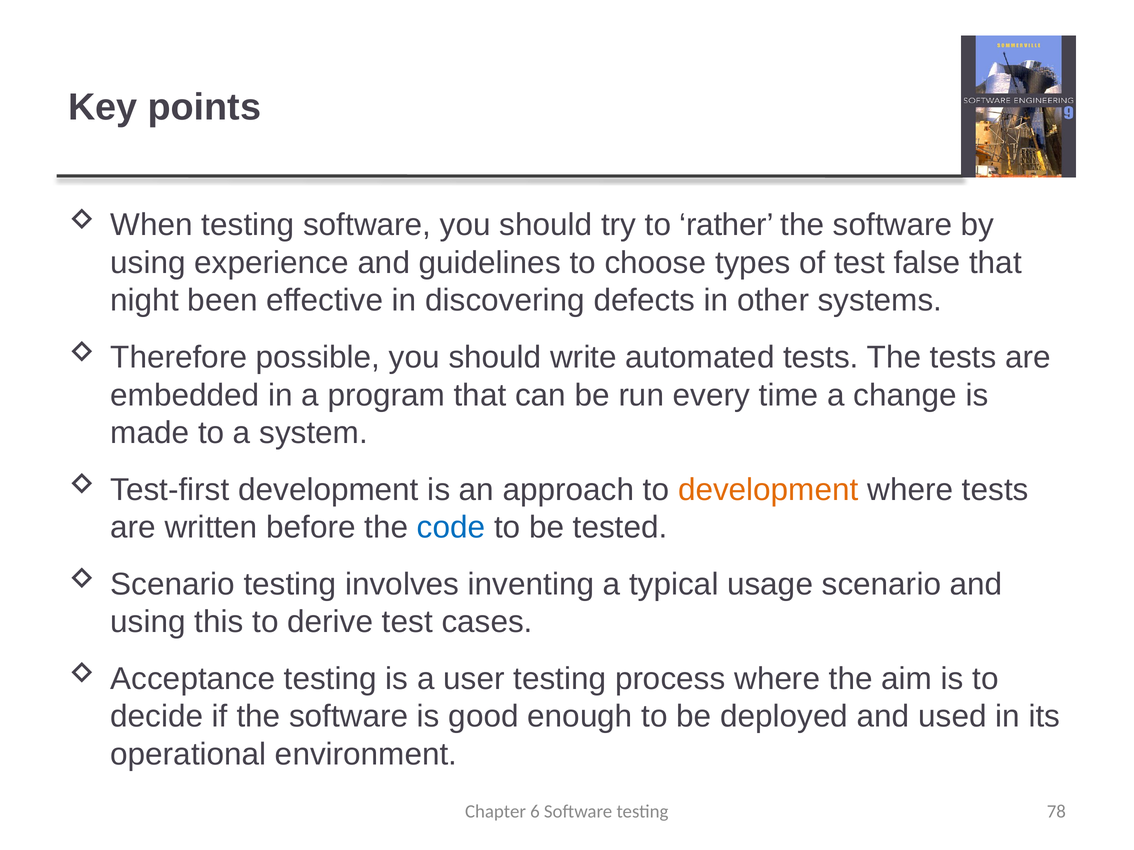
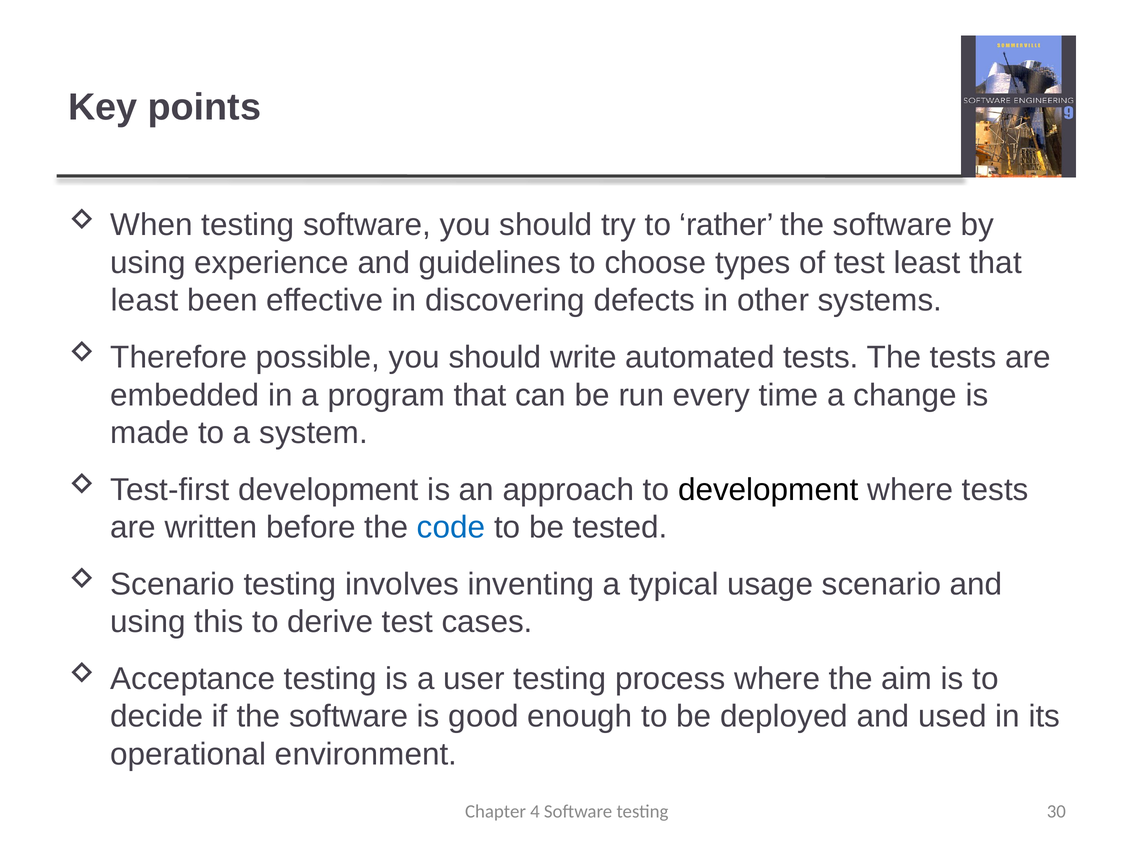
test false: false -> least (927, 263)
night: night -> least (144, 301)
development colour: orange -> black (768, 490)
6: 6 -> 4 (535, 812)
78: 78 -> 30 (1056, 812)
